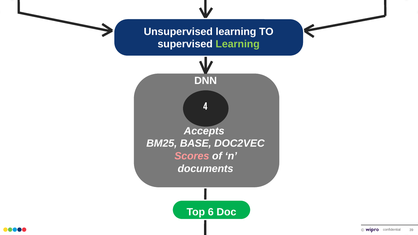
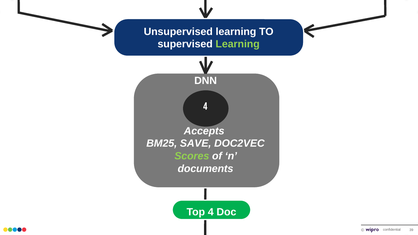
BASE: BASE -> SAVE (196, 144)
Scores colour: pink -> light green (192, 156)
Top 6: 6 -> 4 (211, 212)
